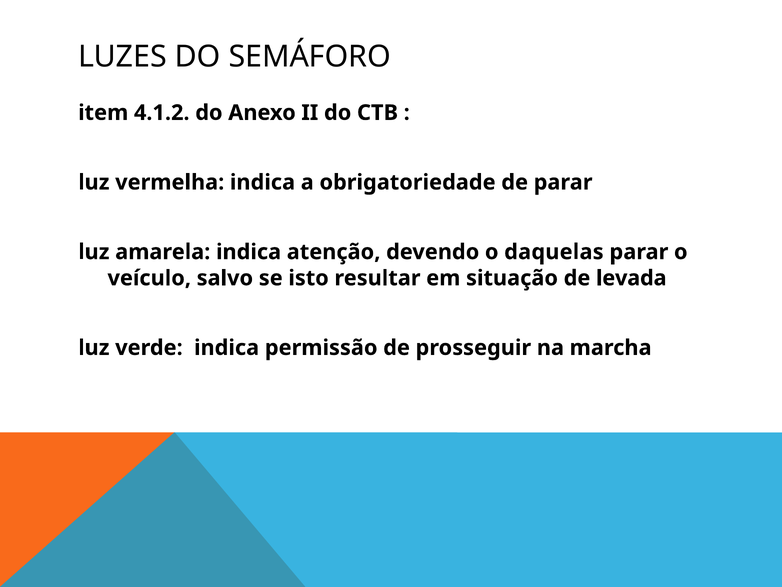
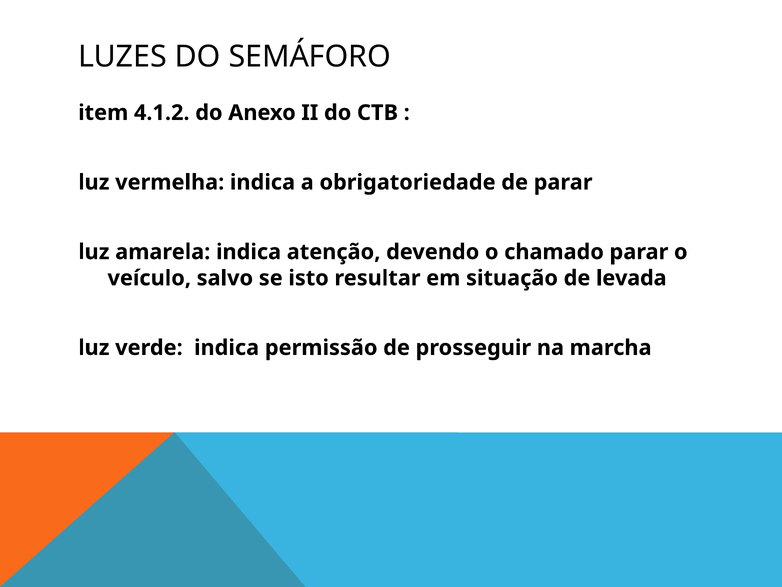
daquelas: daquelas -> chamado (554, 252)
